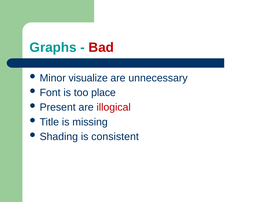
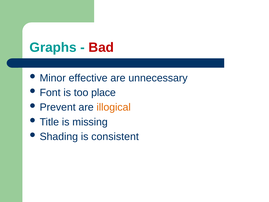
visualize: visualize -> effective (88, 78)
Present: Present -> Prevent (58, 107)
illogical colour: red -> orange (114, 107)
